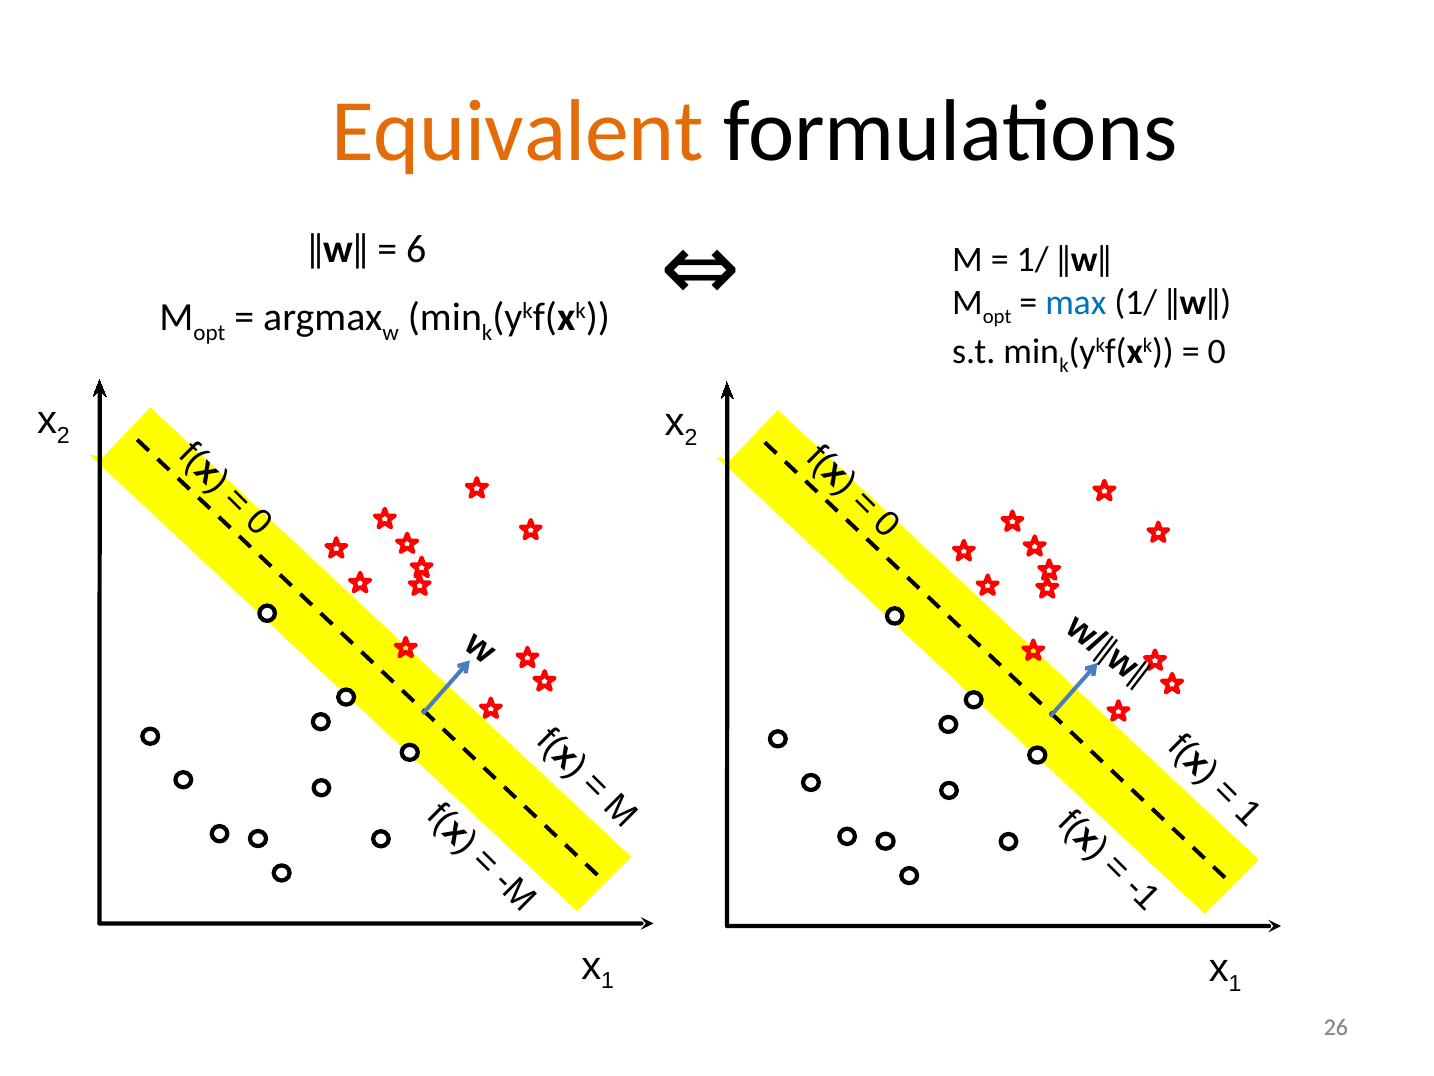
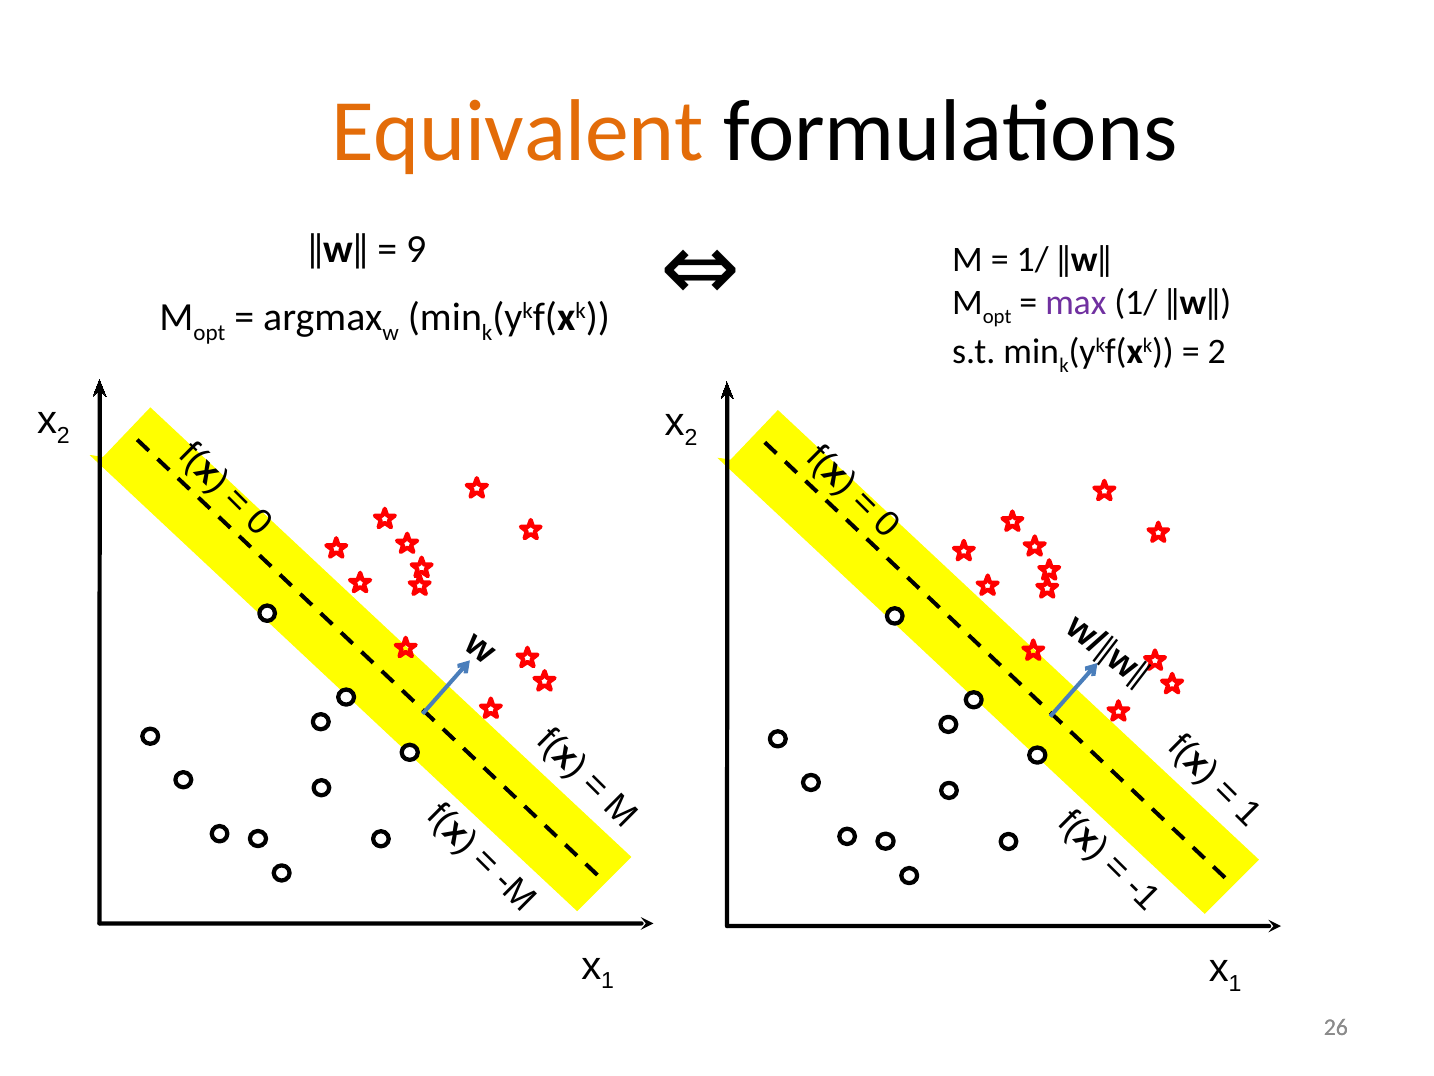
6: 6 -> 9 (416, 249)
max colour: blue -> purple (1076, 302)
0: 0 -> 2 (1217, 351)
